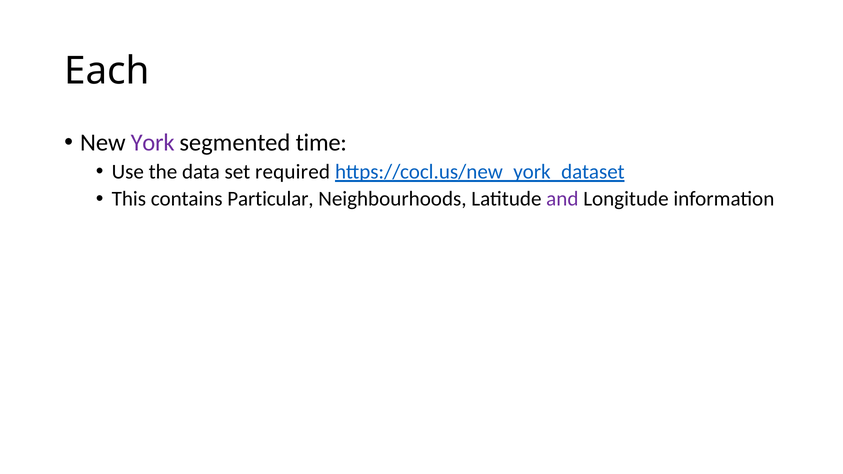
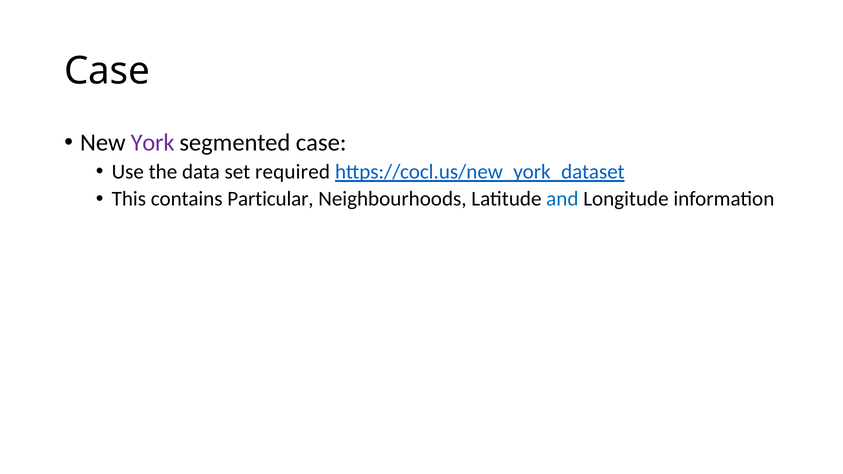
Each: Each -> Case (107, 71)
segmented time: time -> case (321, 143)
and colour: purple -> blue (562, 199)
